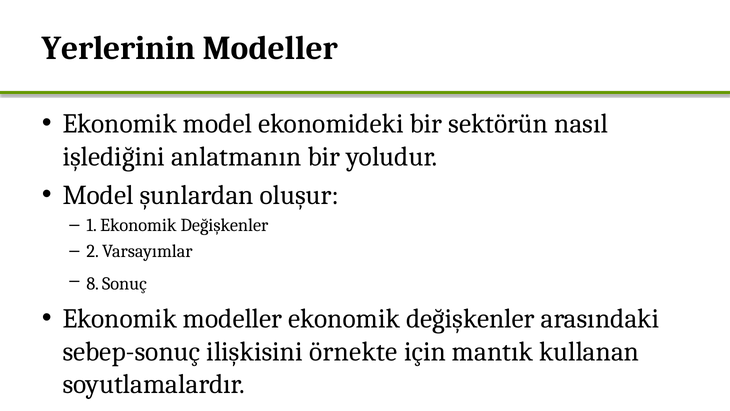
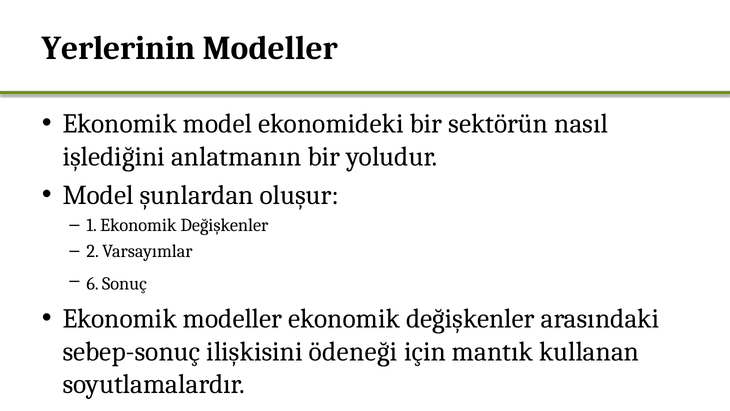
8: 8 -> 6 (93, 284)
örnekte: örnekte -> ödeneği (353, 351)
